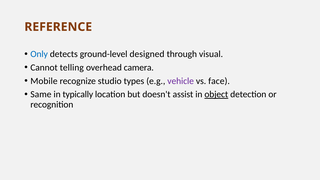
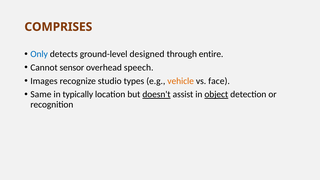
REFERENCE: REFERENCE -> COMPRISES (58, 27)
visual: visual -> entire (211, 54)
telling: telling -> sensor (72, 68)
camera: camera -> speech (139, 68)
Mobile: Mobile -> Images (44, 81)
vehicle colour: purple -> orange (181, 81)
doesn't underline: none -> present (156, 94)
